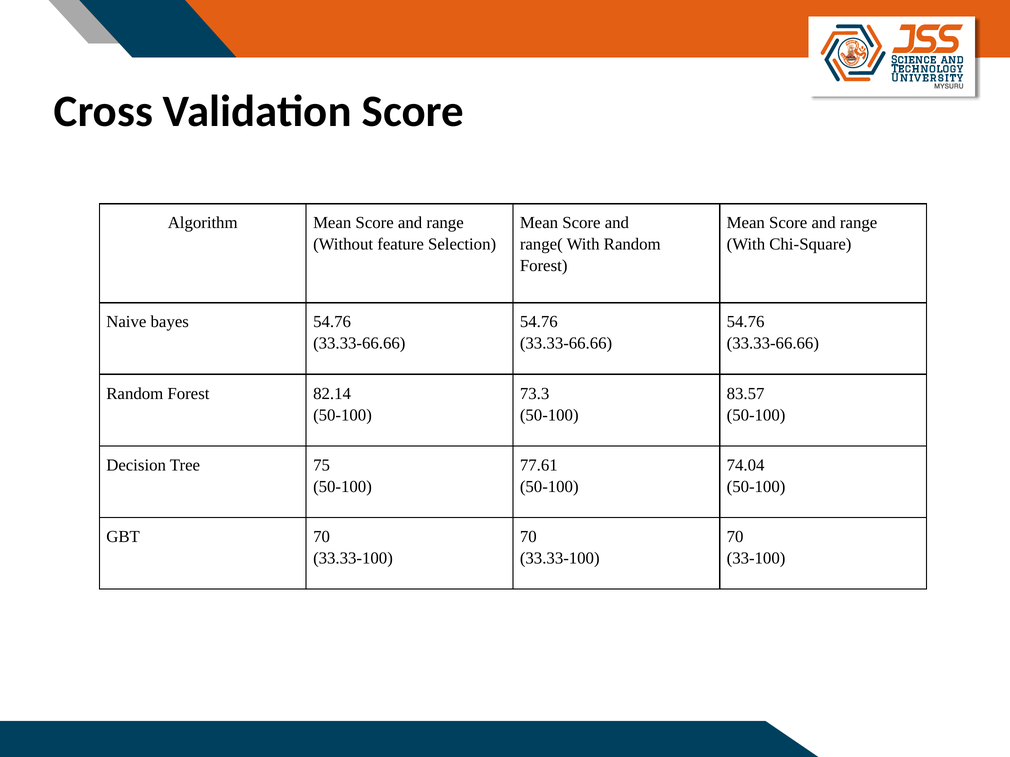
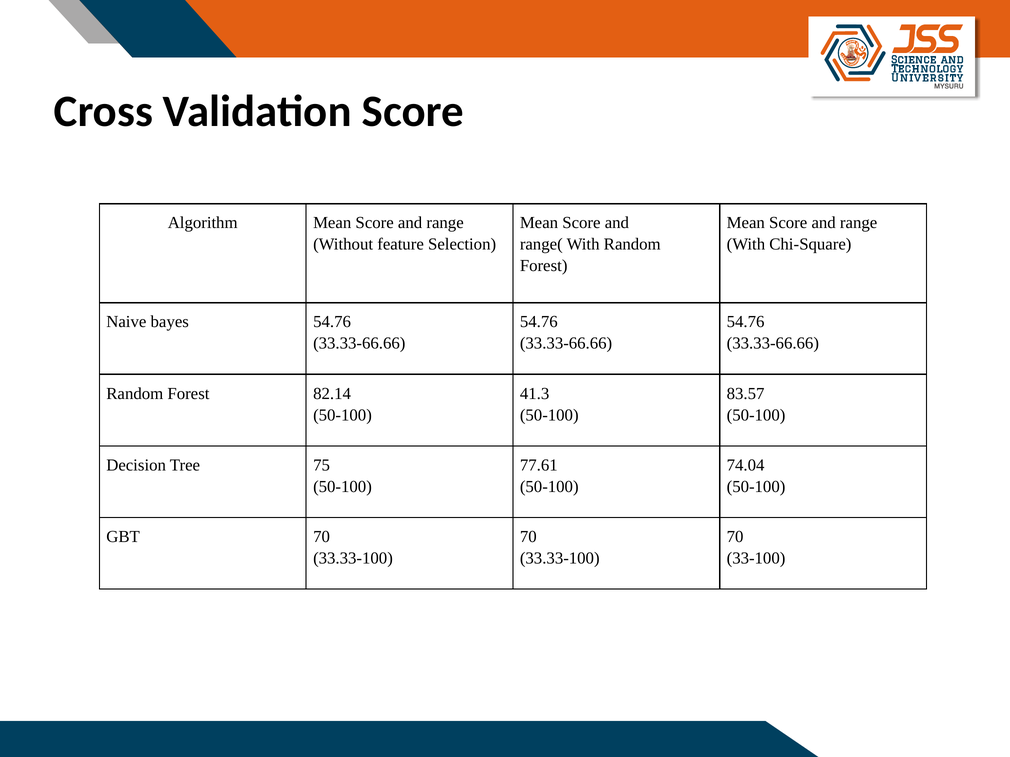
73.3: 73.3 -> 41.3 (535, 394)
